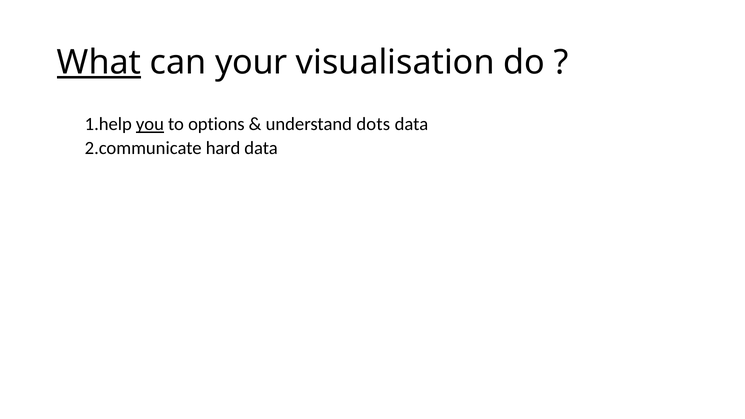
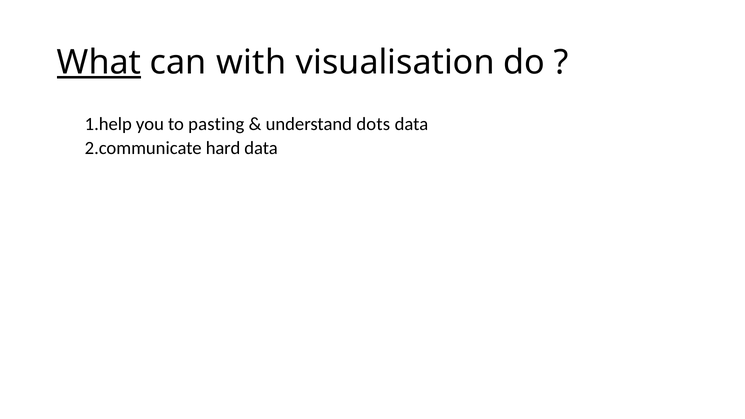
your: your -> with (251, 63)
you underline: present -> none (150, 124)
options: options -> pasting (216, 124)
